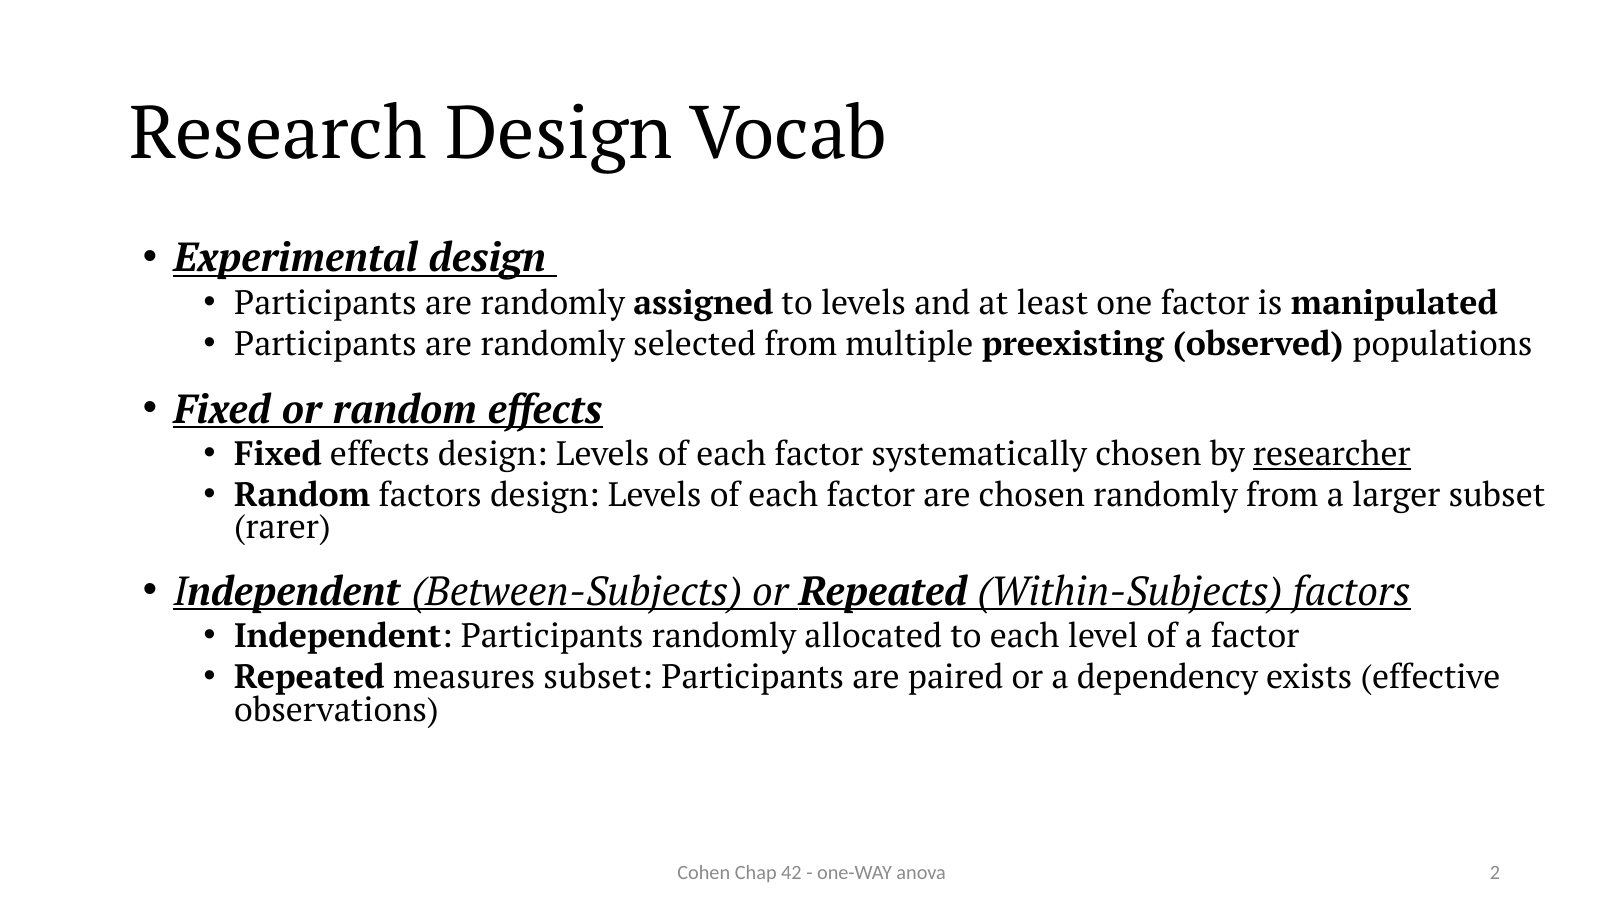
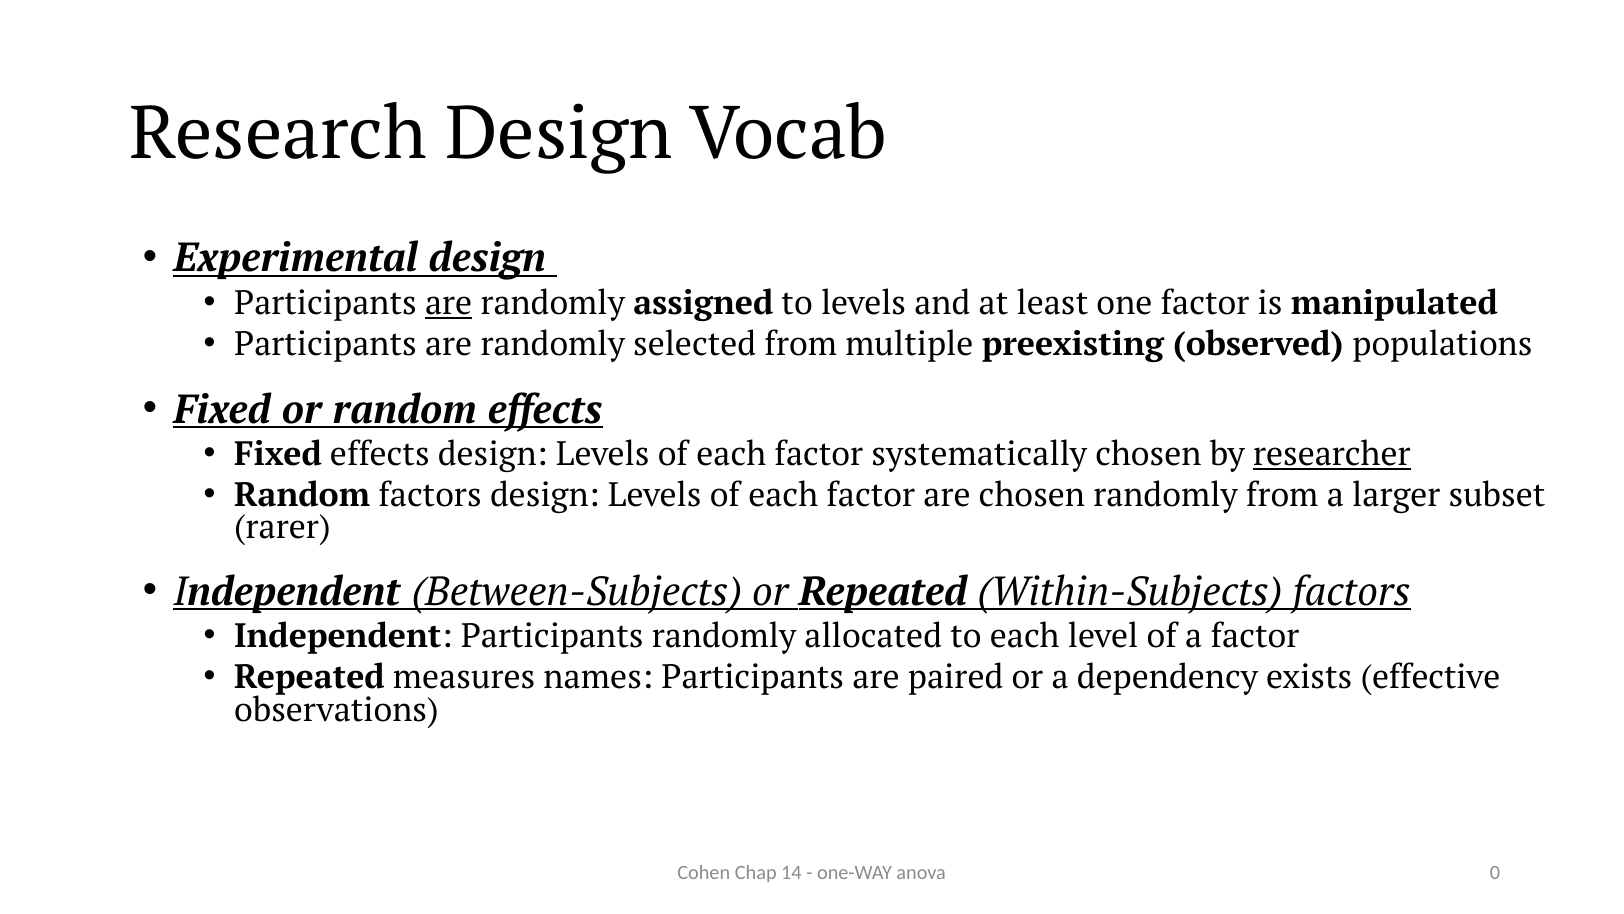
are underline: none -> present (449, 303)
measures subset: subset -> names (598, 677)
42: 42 -> 14 (791, 872)
2: 2 -> 0 (1495, 872)
